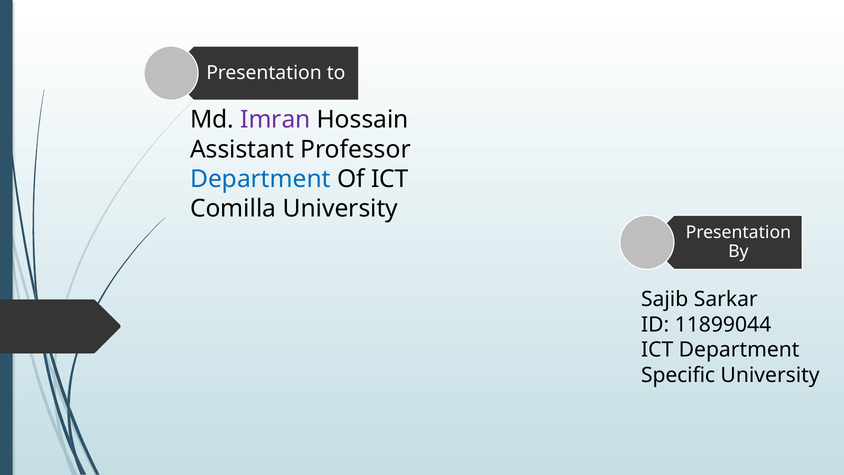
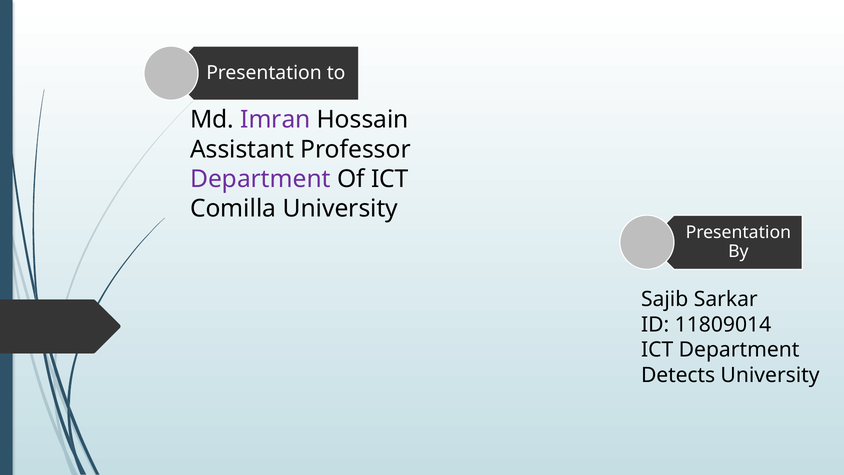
Department colour: blue -> purple (260, 179)
11899044: 11899044 -> 11809014 (723, 324)
Specific: Specific -> Detects (678, 375)
